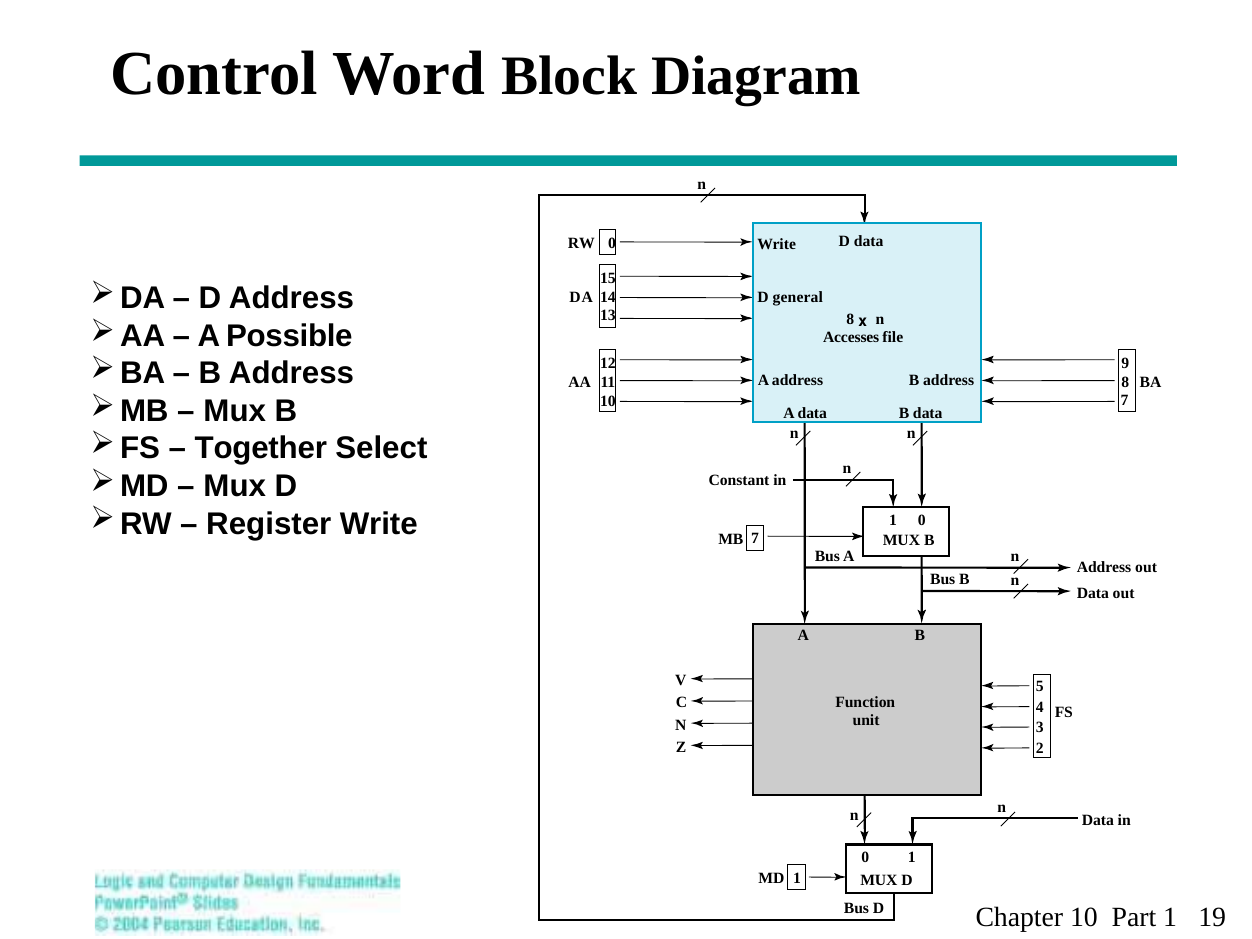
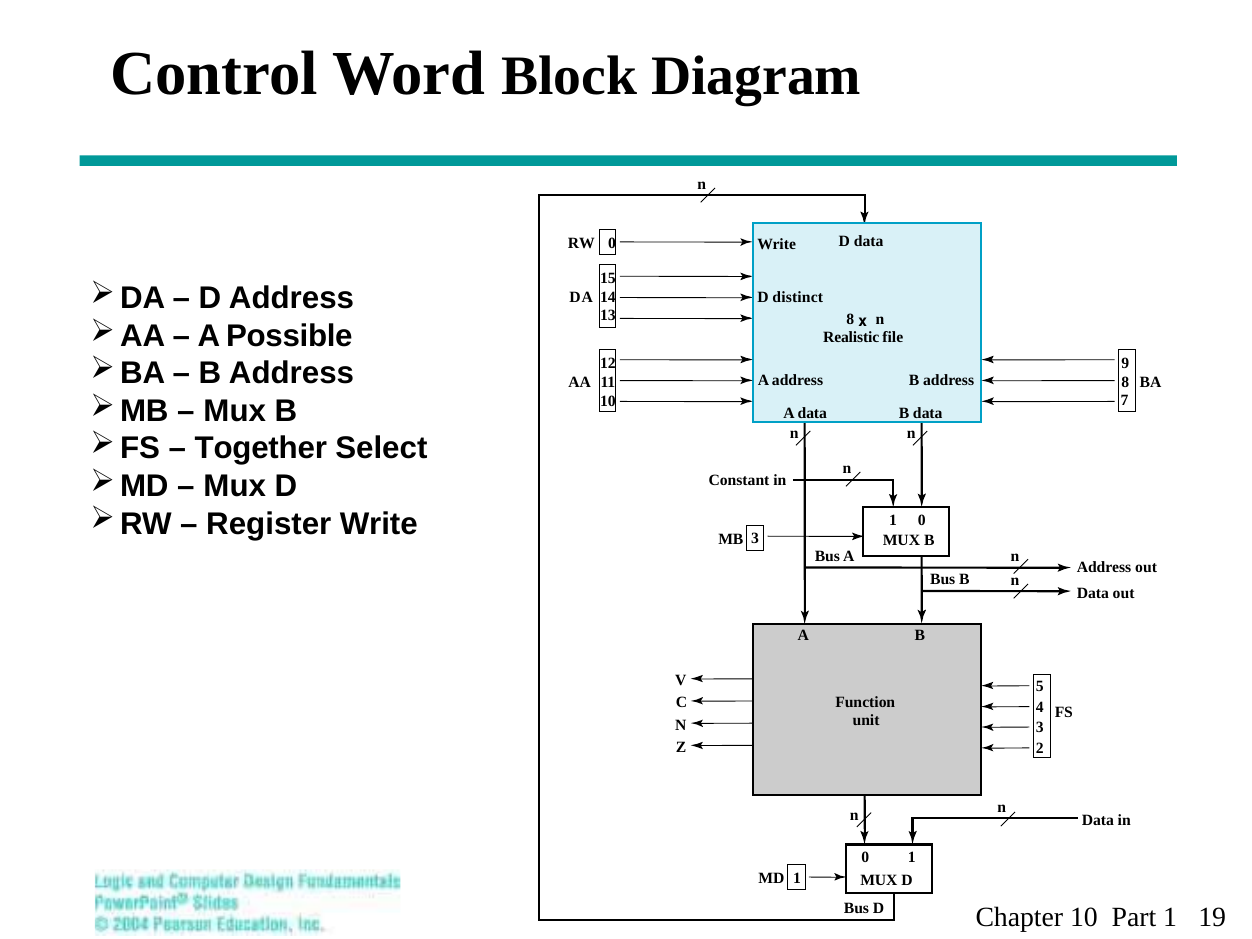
general: general -> distinct (798, 298)
Accesses: Accesses -> Realistic (851, 337)
MB 7: 7 -> 3 (755, 538)
